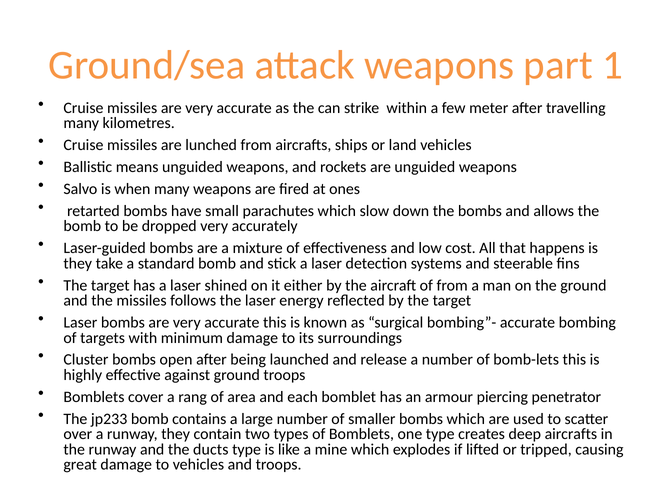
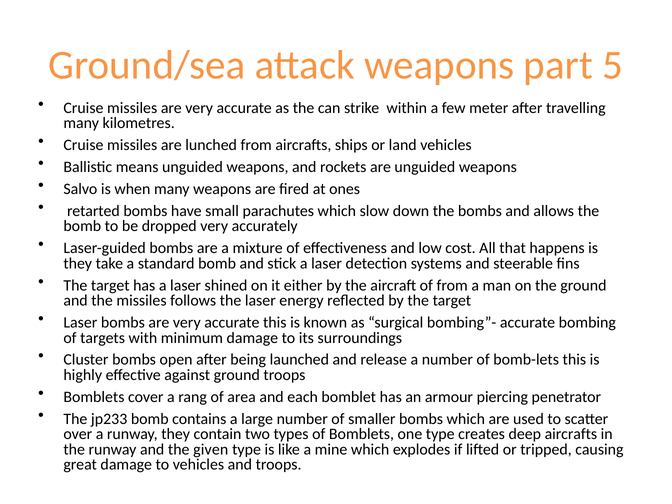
1: 1 -> 5 (612, 65)
ducts: ducts -> given (211, 449)
